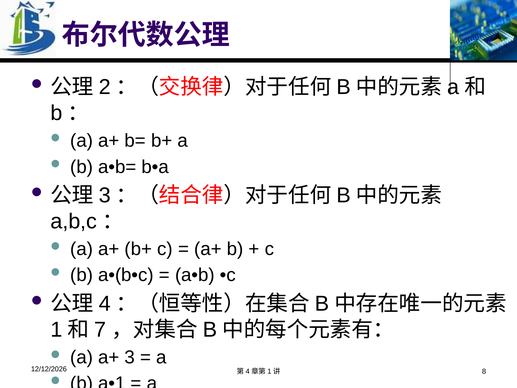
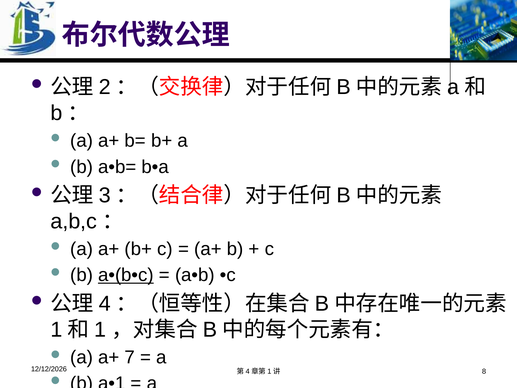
a•(b•c underline: none -> present (126, 275)
7: 7 -> 1 (100, 329)
a+ 3: 3 -> 7 (130, 357)
